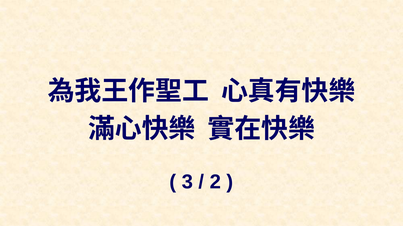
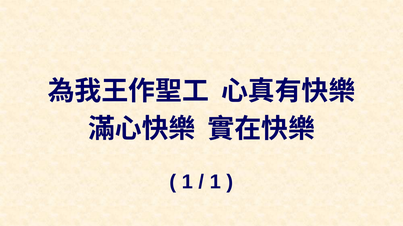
3: 3 -> 1 (187, 182)
2: 2 -> 1 (215, 182)
